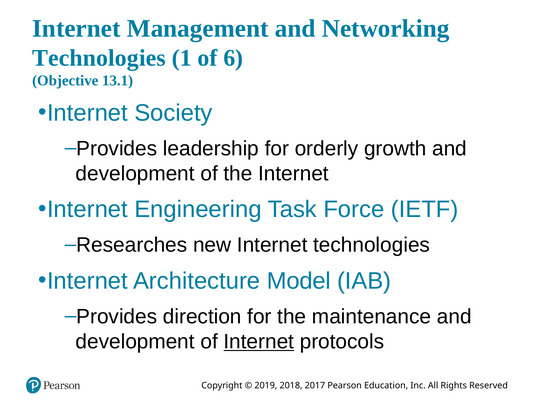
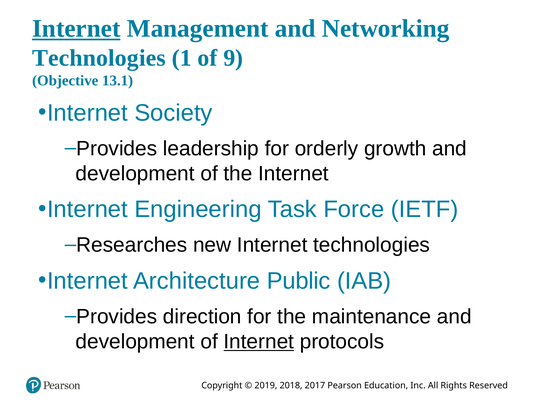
Internet underline: none -> present (76, 29)
6: 6 -> 9 (233, 58)
Model: Model -> Public (299, 281)
